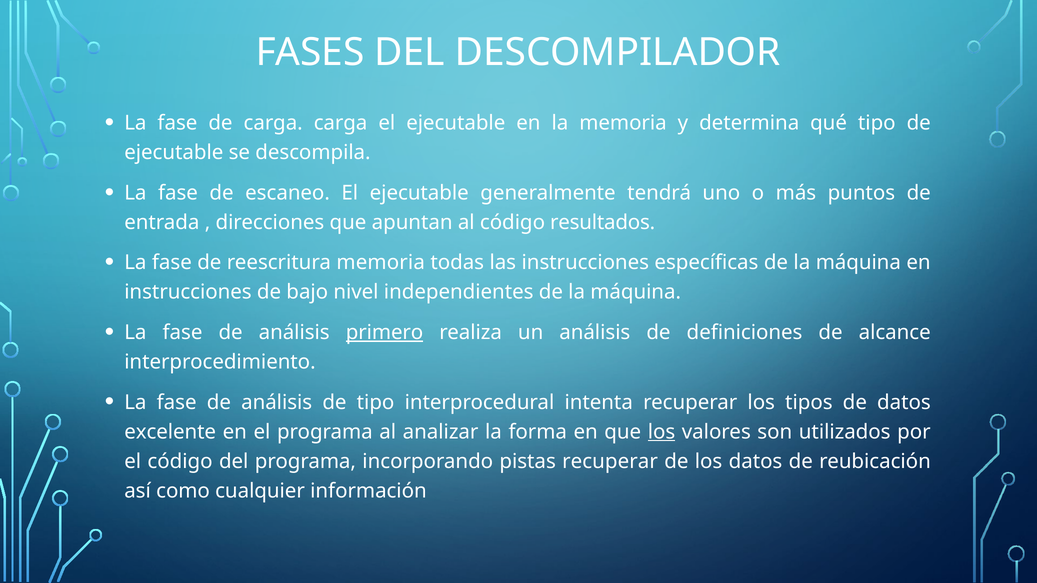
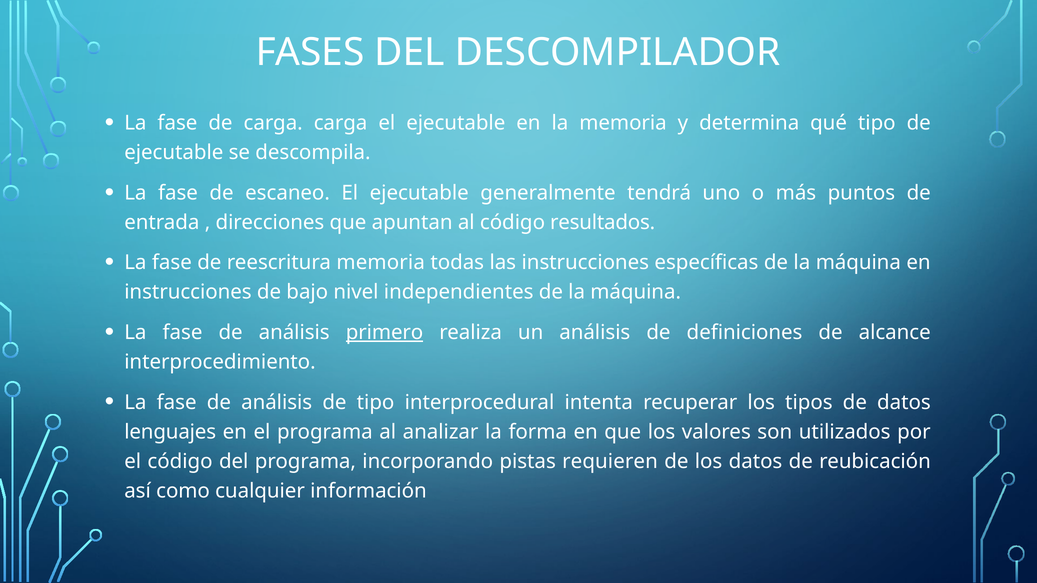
excelente: excelente -> lenguajes (170, 432)
los underline: present -> none (661, 432)
pistas recuperar: recuperar -> requieren (610, 462)
